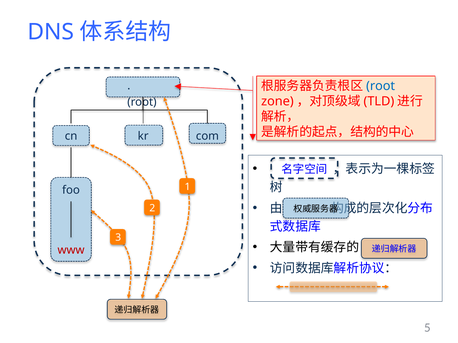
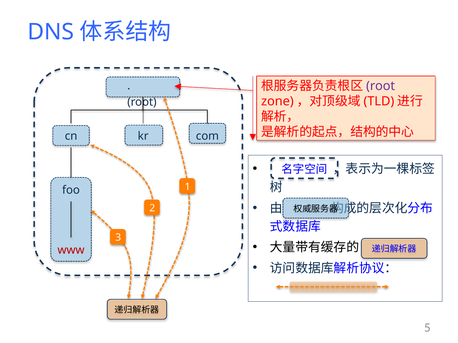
root colour: blue -> purple (381, 86)
